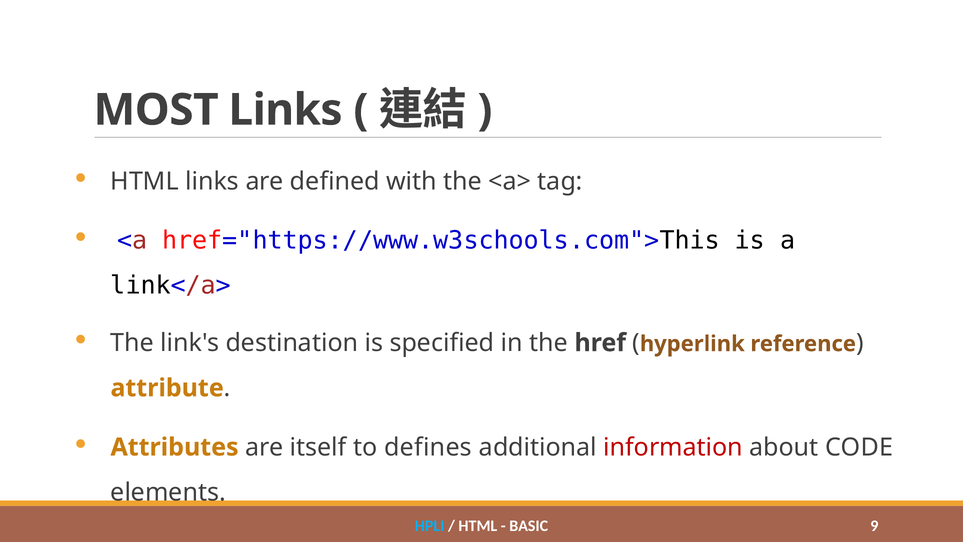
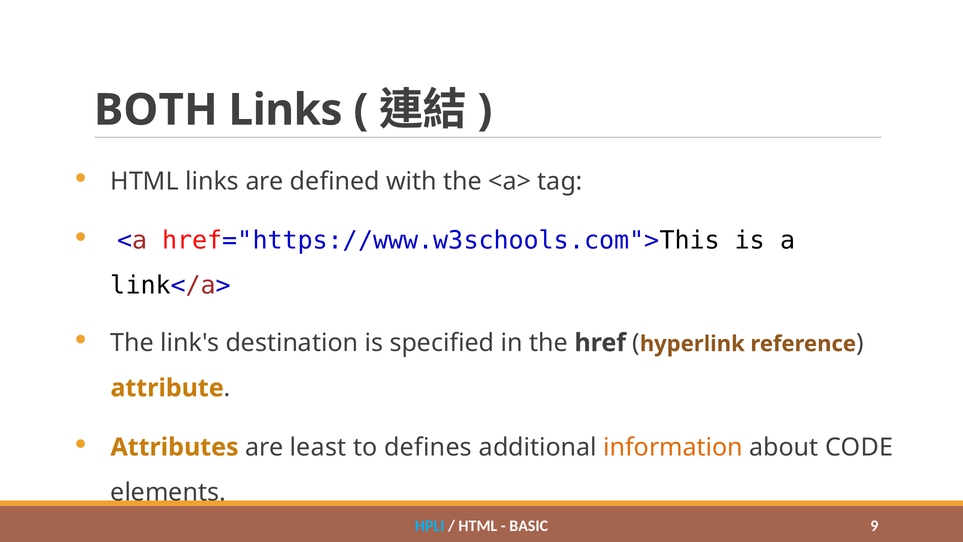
MOST: MOST -> BOTH (156, 110)
itself: itself -> least (318, 447)
information colour: red -> orange (673, 447)
